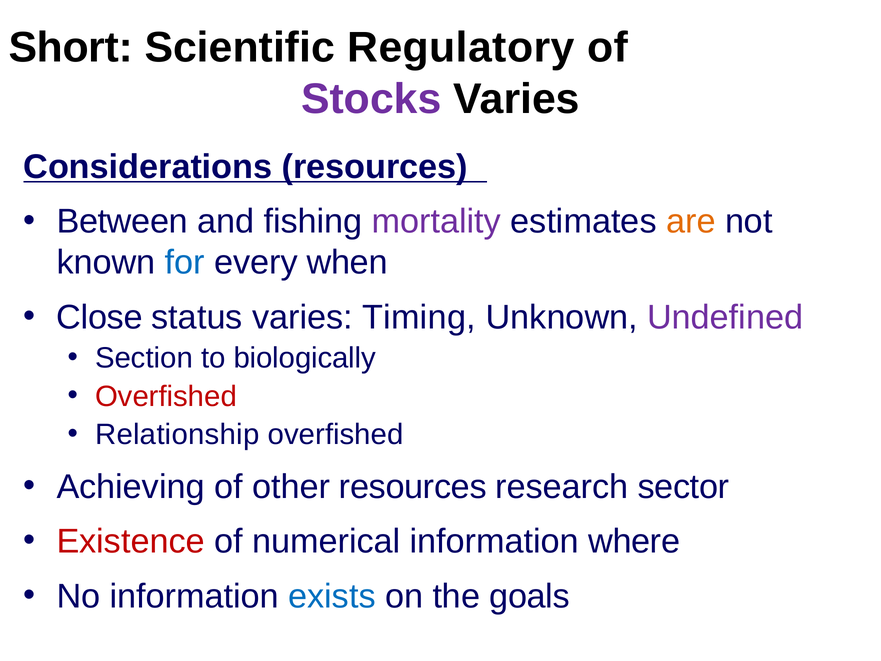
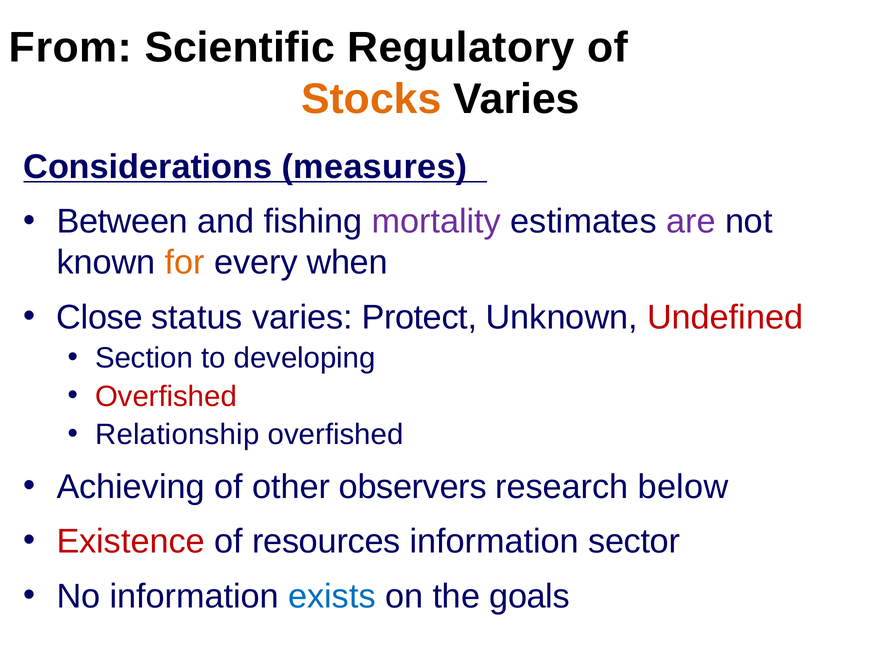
Short: Short -> From (70, 48)
Stocks colour: purple -> orange (371, 99)
Considerations resources: resources -> measures (375, 167)
are colour: orange -> purple (691, 221)
for colour: blue -> orange (185, 263)
Timing: Timing -> Protect (419, 317)
Undefined colour: purple -> red (725, 317)
biologically: biologically -> developing (305, 358)
other resources: resources -> observers (413, 487)
sector: sector -> below (683, 487)
numerical: numerical -> resources (326, 541)
where: where -> sector (634, 541)
